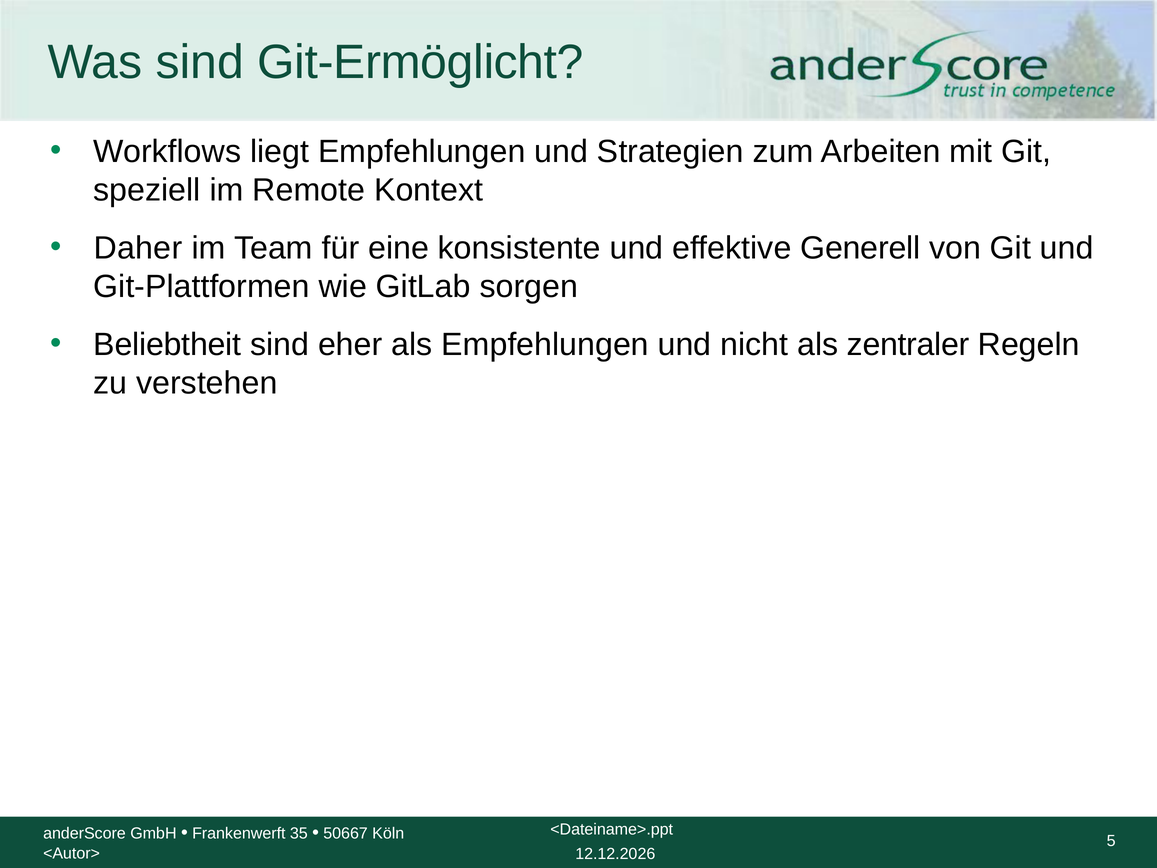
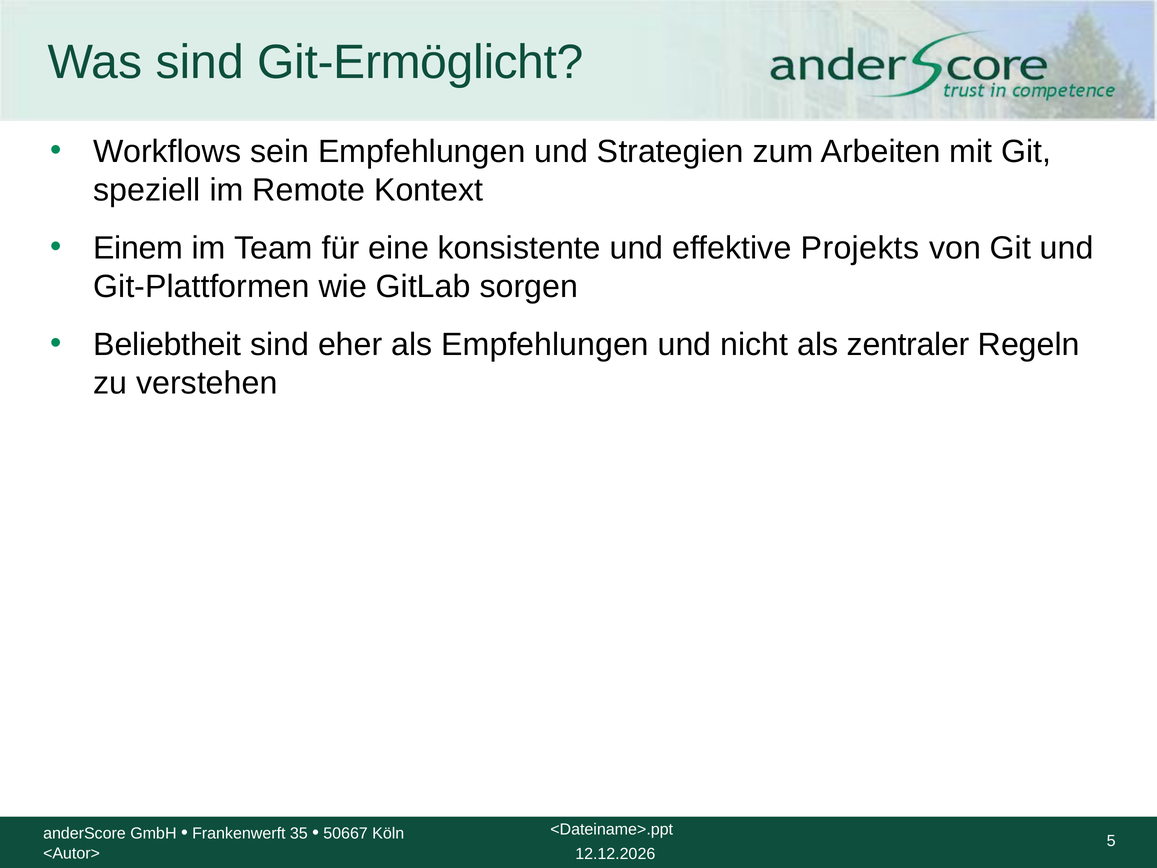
liegt: liegt -> sein (280, 152)
Daher: Daher -> Einem (138, 248)
Generell: Generell -> Projekts (860, 248)
